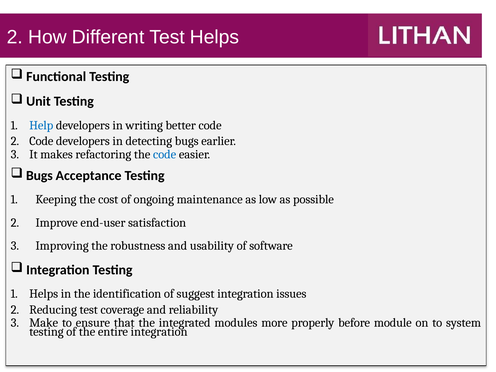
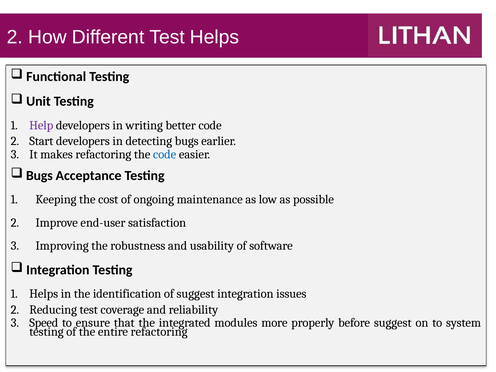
Help colour: blue -> purple (41, 125)
2 Code: Code -> Start (41, 141)
Make: Make -> Speed (44, 323)
before module: module -> suggest (393, 323)
entire integration: integration -> refactoring (159, 332)
